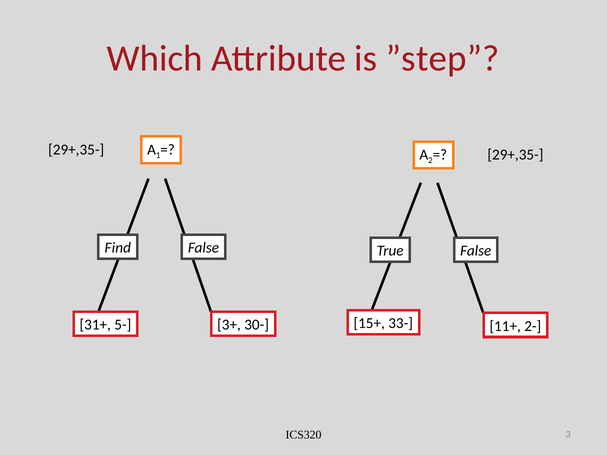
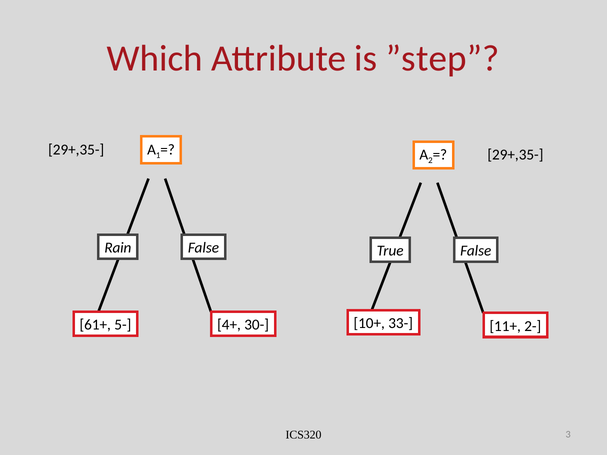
Find: Find -> Rain (118, 248)
15+: 15+ -> 10+ (369, 323)
31+: 31+ -> 61+ (95, 325)
3+: 3+ -> 4+ (229, 325)
